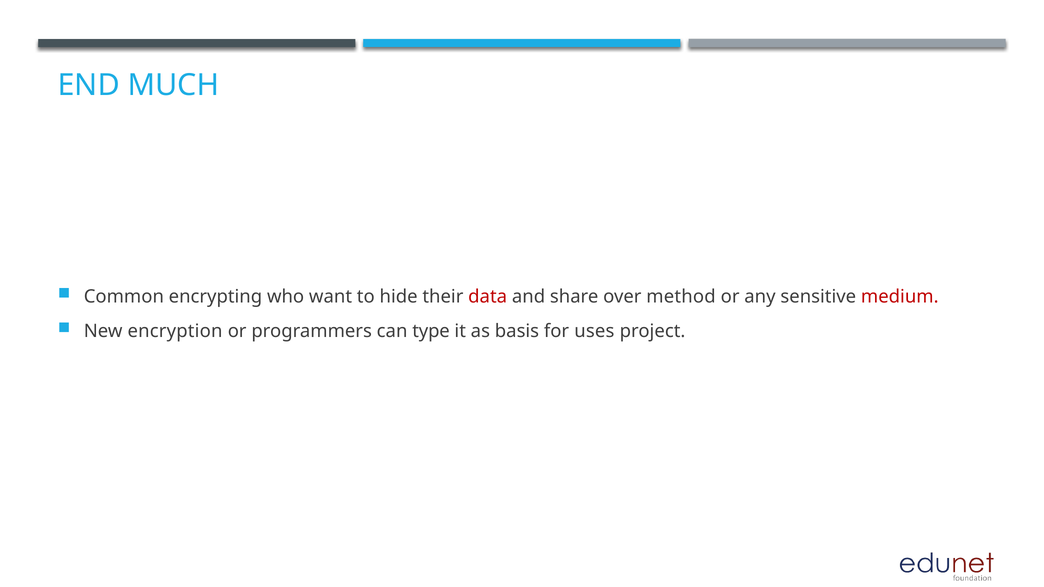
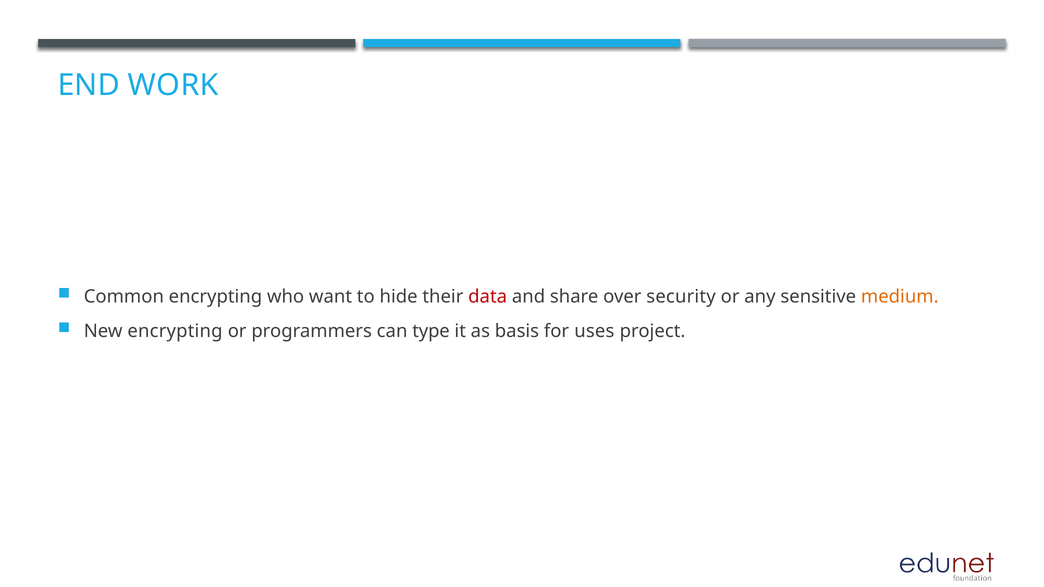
MUCH: MUCH -> WORK (173, 85)
method: method -> security (681, 297)
medium colour: red -> orange (900, 297)
New encryption: encryption -> encrypting (175, 331)
